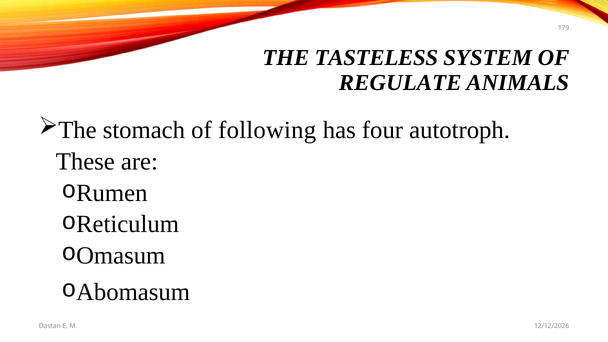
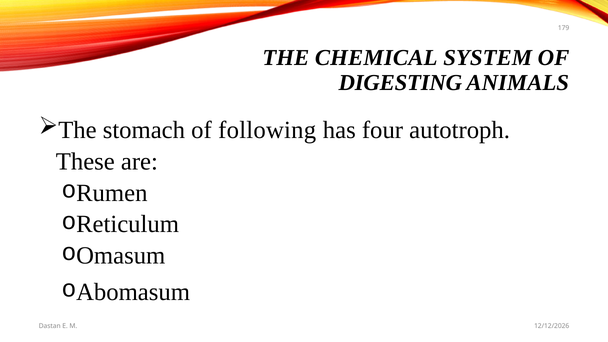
TASTELESS: TASTELESS -> CHEMICAL (376, 58)
REGULATE: REGULATE -> DIGESTING (400, 83)
